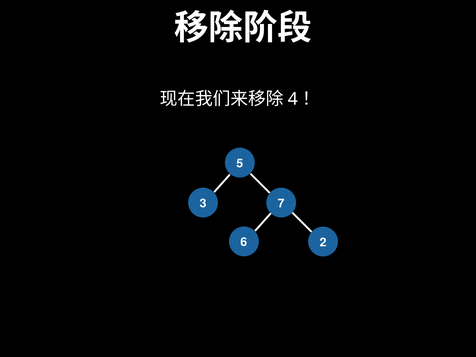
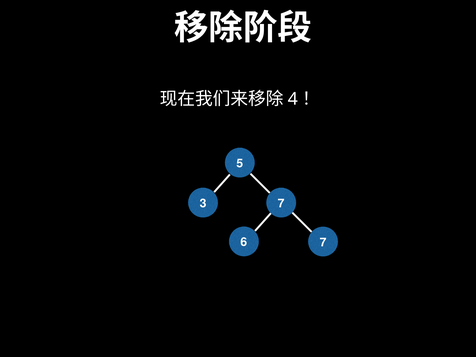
2: 2 -> 7 (323, 242)
